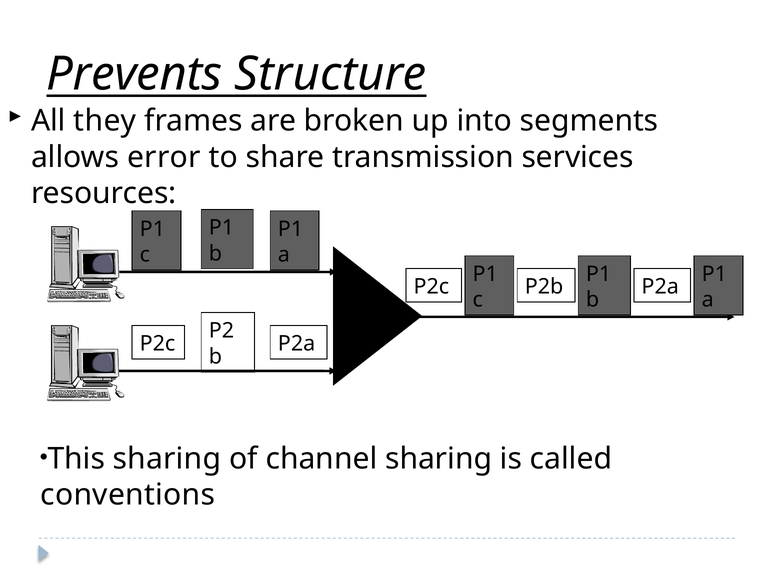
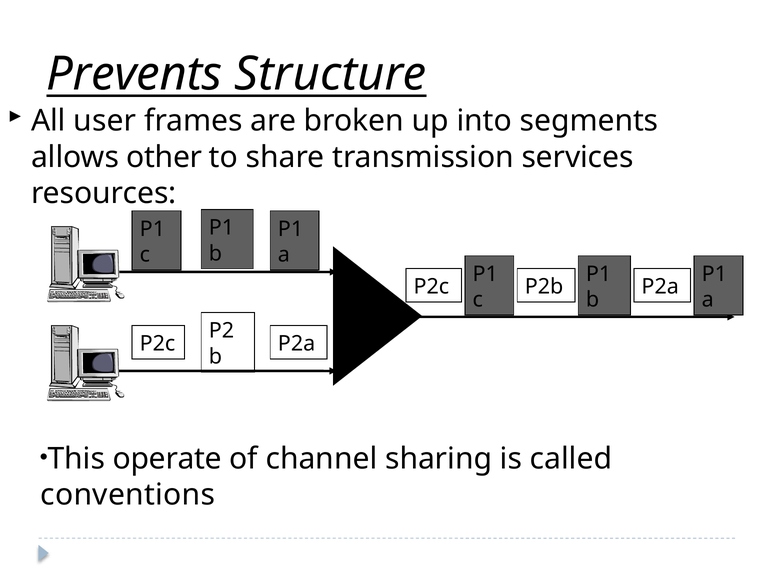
they: they -> user (105, 121)
error: error -> other (164, 157)
This sharing: sharing -> operate (167, 458)
